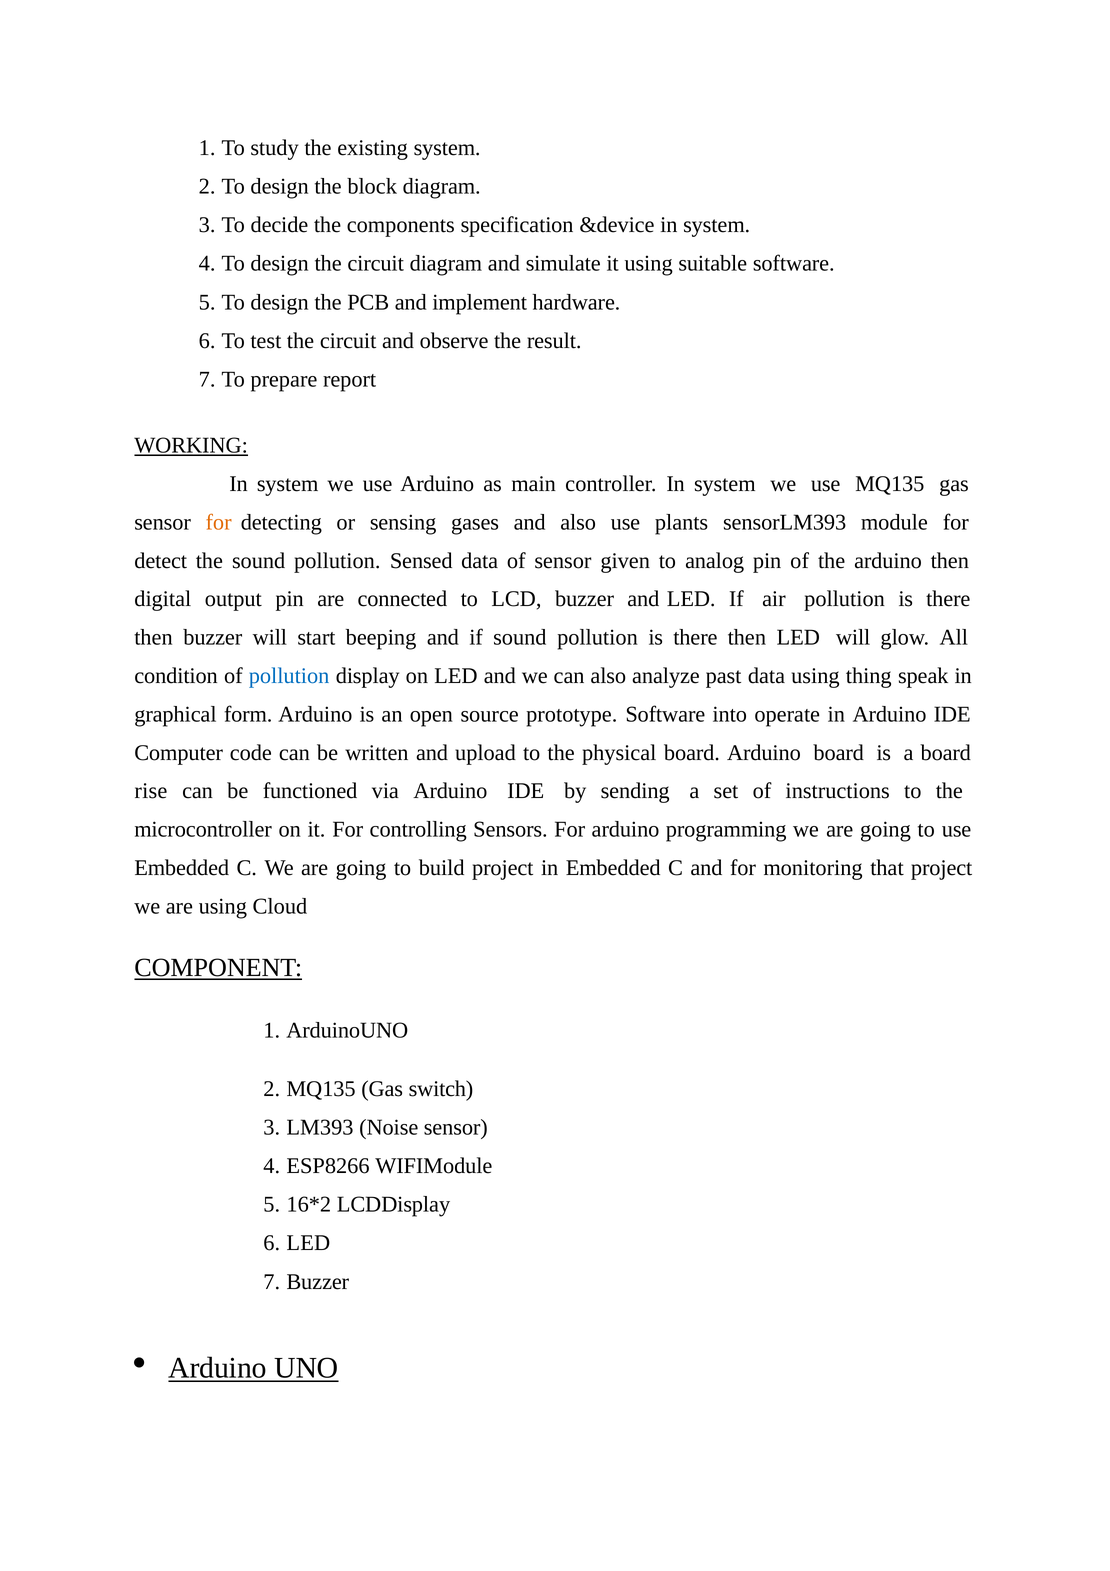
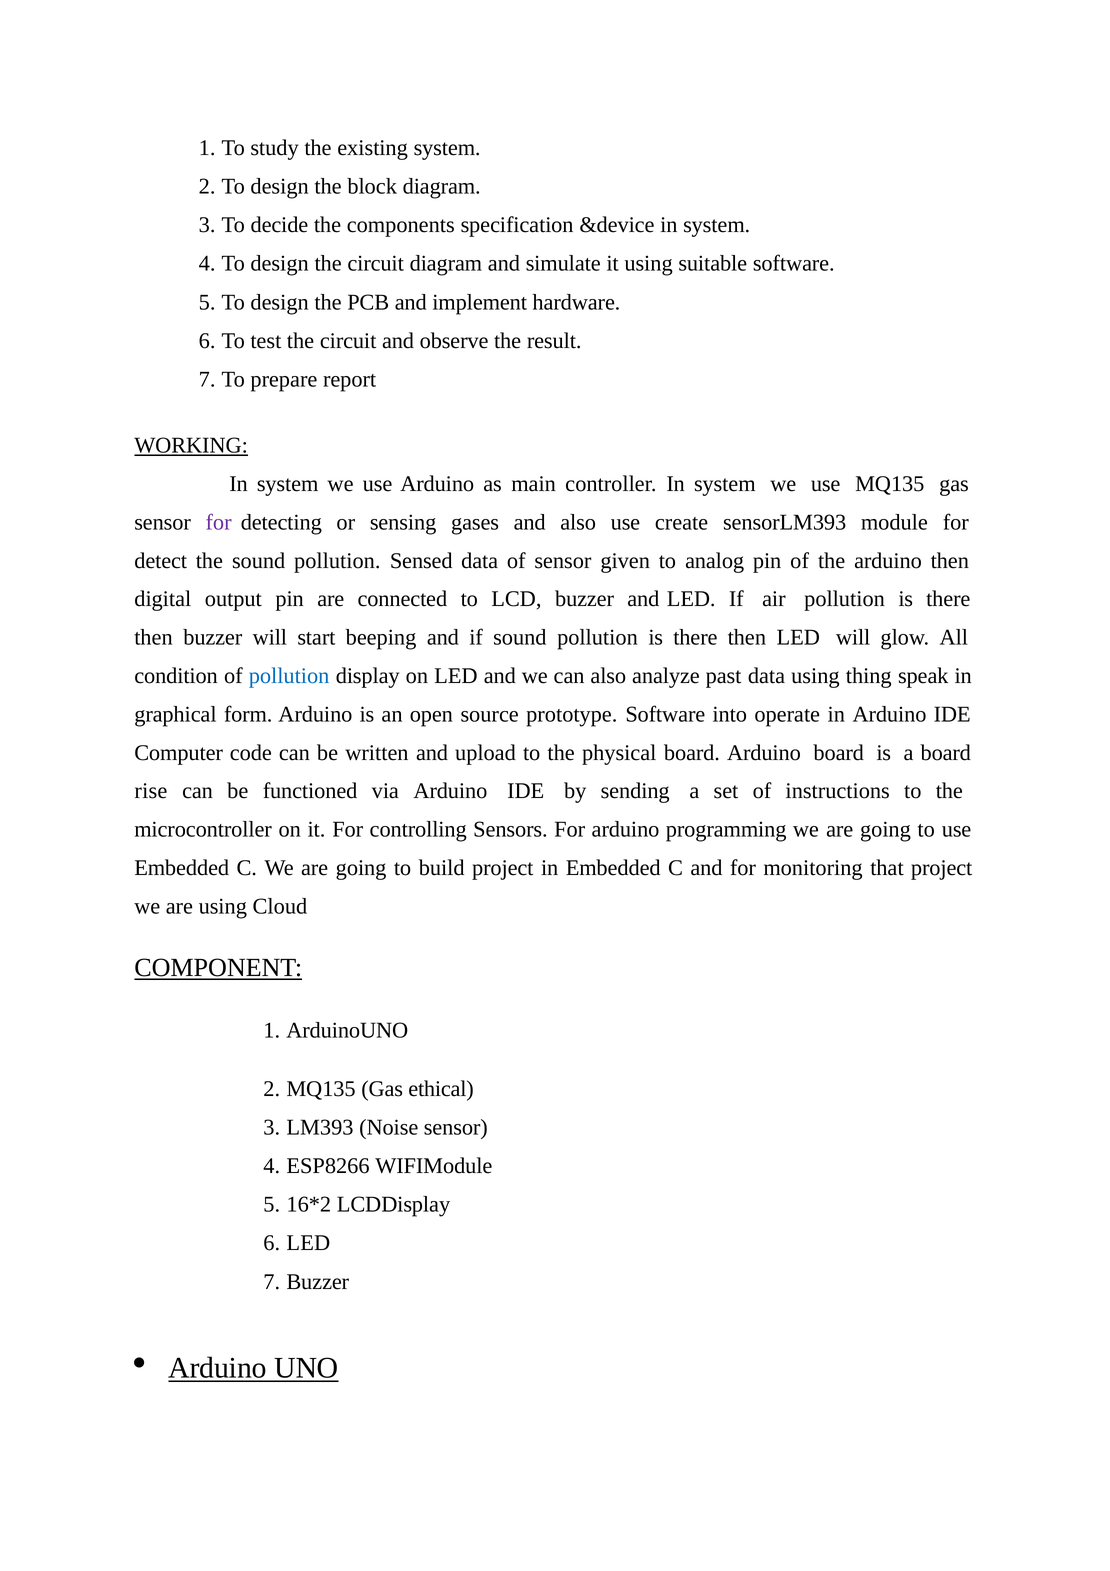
for colour: orange -> purple (219, 522)
plants: plants -> create (682, 522)
switch: switch -> ethical (441, 1089)
